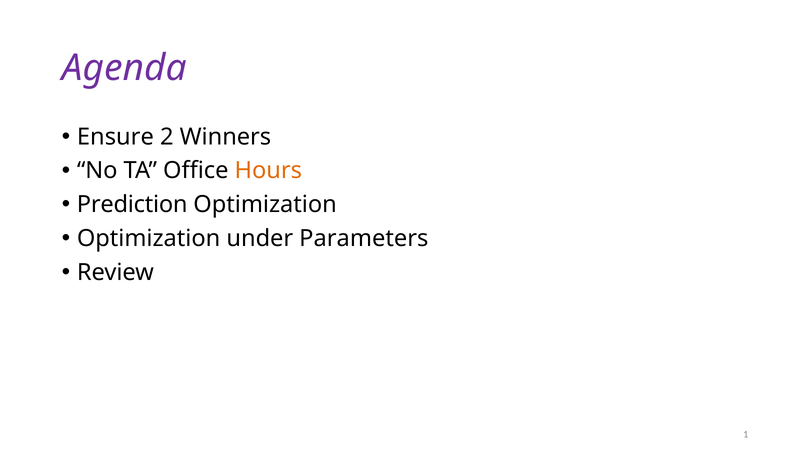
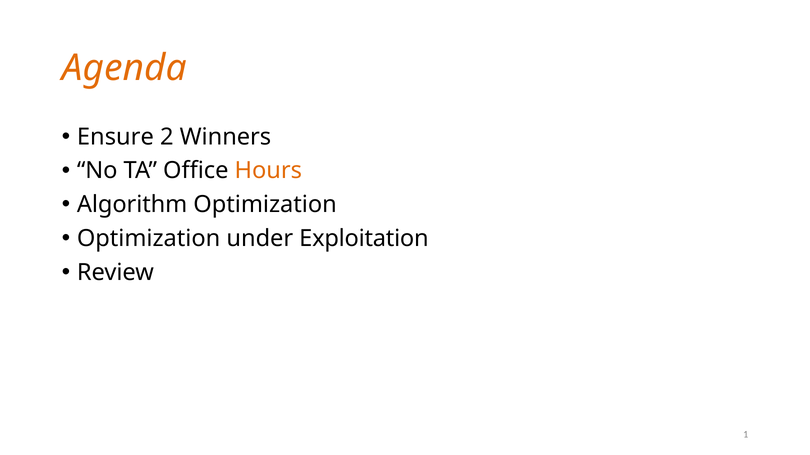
Agenda colour: purple -> orange (124, 68)
Prediction: Prediction -> Algorithm (132, 205)
Parameters: Parameters -> Exploitation (364, 239)
